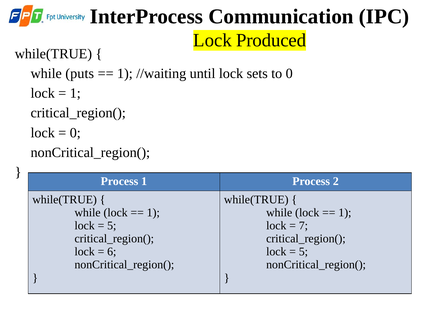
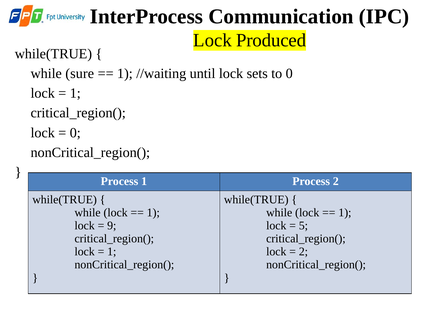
puts: puts -> sure (80, 73)
5: 5 -> 9 (112, 225)
7: 7 -> 5 (303, 225)
6: 6 -> 1 (112, 251)
5: 5 -> 2 (303, 251)
